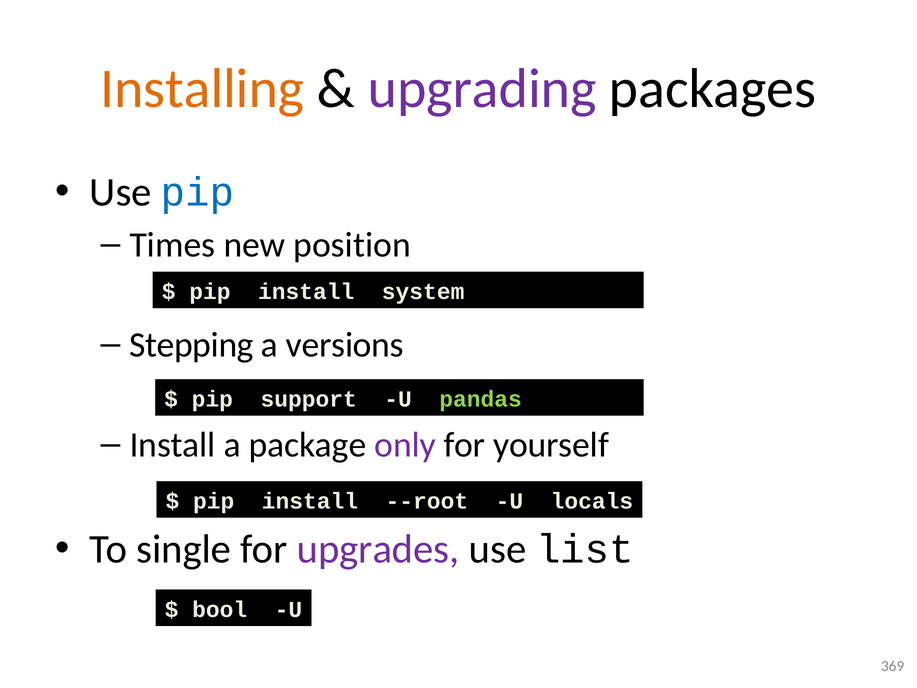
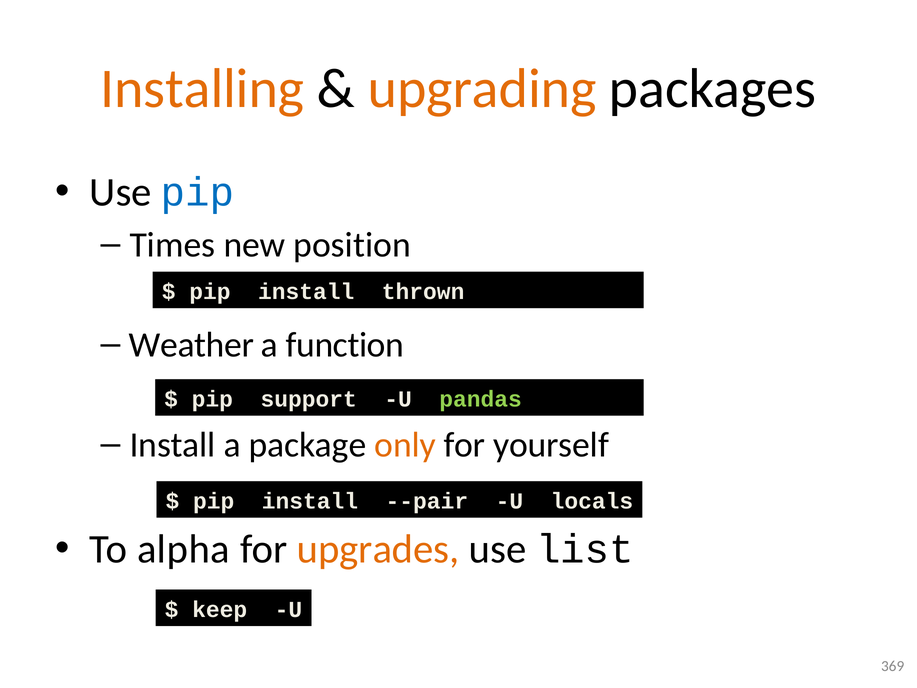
upgrading colour: purple -> orange (482, 89)
system: system -> thrown (423, 292)
Stepping: Stepping -> Weather (191, 345)
versions: versions -> function (345, 345)
only colour: purple -> orange (405, 445)
--root: --root -> --pair (427, 501)
single: single -> alpha (183, 549)
upgrades colour: purple -> orange (378, 549)
bool: bool -> keep (220, 609)
